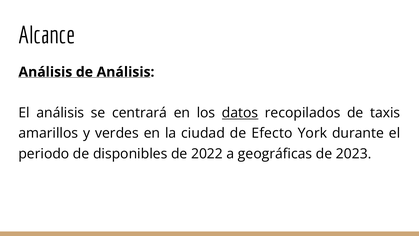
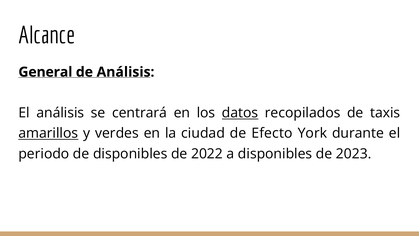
Análisis: Análisis -> General (45, 72)
amarillos underline: none -> present (48, 133)
a geográficas: geográficas -> disponibles (275, 154)
